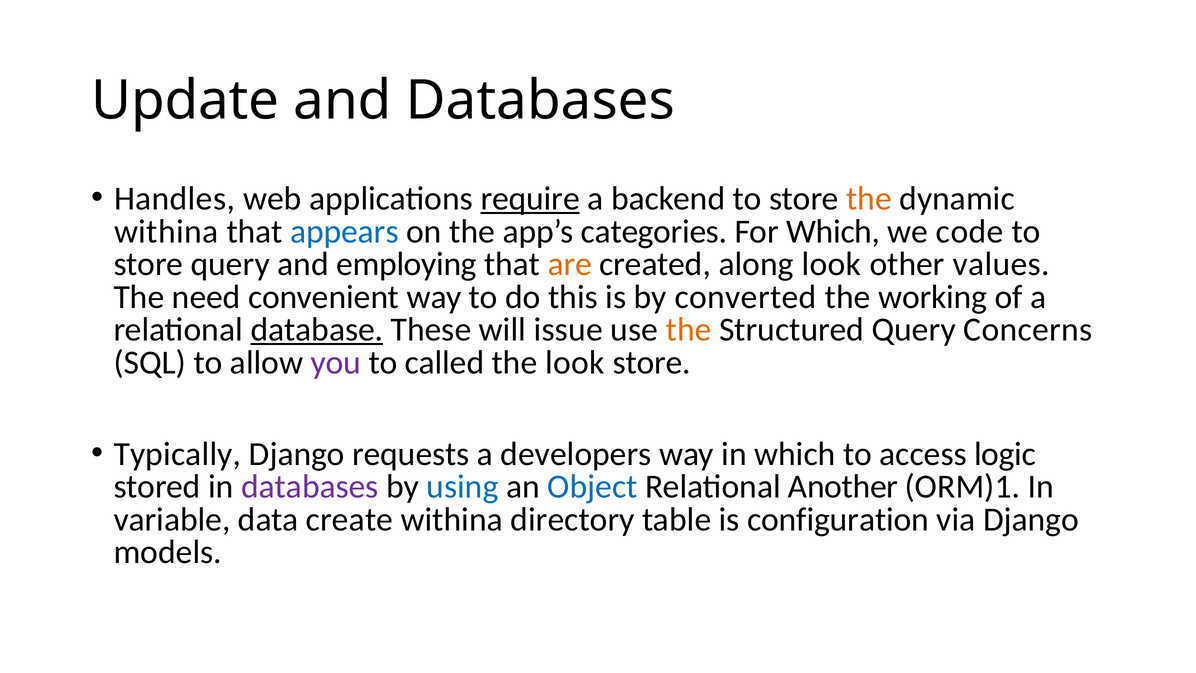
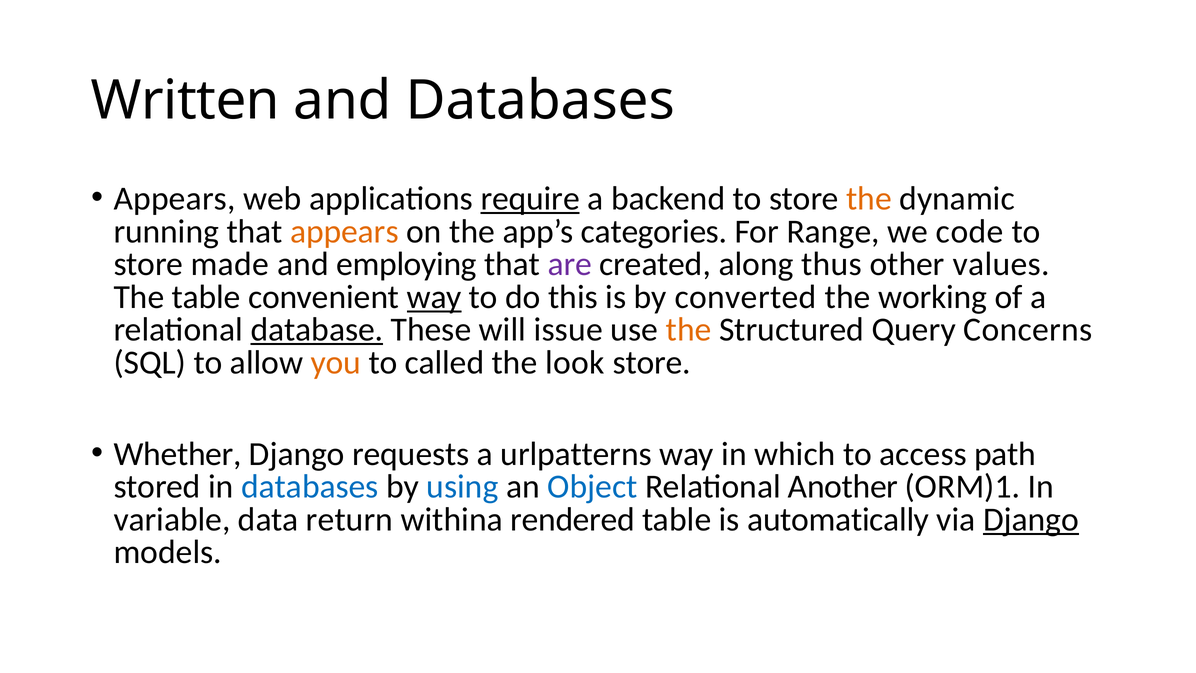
Update: Update -> Written (185, 100)
Handles: Handles -> Appears (175, 199)
withina: withina -> running (166, 231)
appears colour: blue -> orange (344, 231)
For Which: Which -> Range (833, 231)
store query: query -> made (230, 264)
are colour: orange -> purple (570, 264)
along look: look -> thus (831, 264)
The need: need -> table (206, 297)
way underline: none -> present (434, 297)
you colour: purple -> orange (336, 362)
Typically: Typically -> Whether (178, 454)
developers: developers -> urlpatterns (576, 454)
logic: logic -> path (1005, 454)
databases colour: purple -> blue (310, 487)
create: create -> return (349, 519)
directory: directory -> rendered (573, 519)
configuration: configuration -> automatically (838, 519)
Django underline: none -> present (1031, 519)
